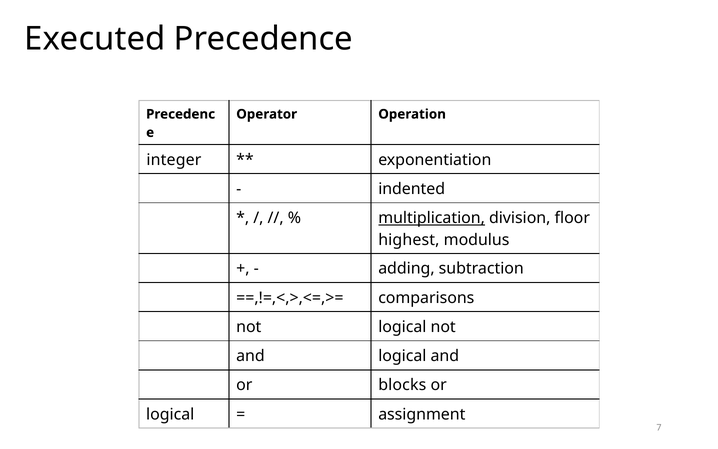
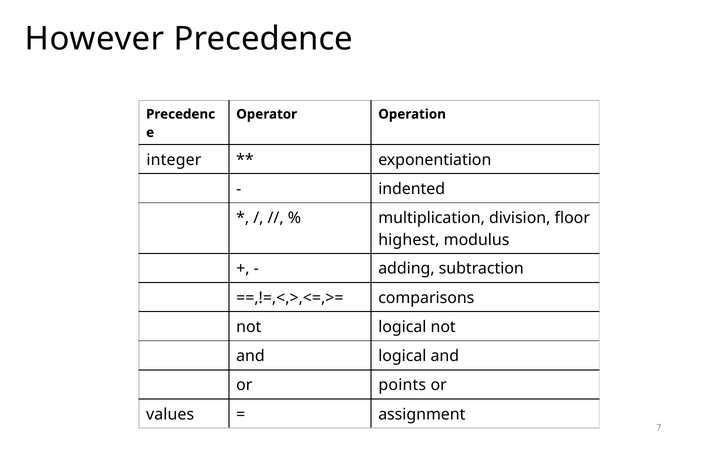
Executed: Executed -> However (95, 39)
multiplication underline: present -> none (432, 218)
blocks: blocks -> points (402, 385)
logical: logical -> values (170, 414)
